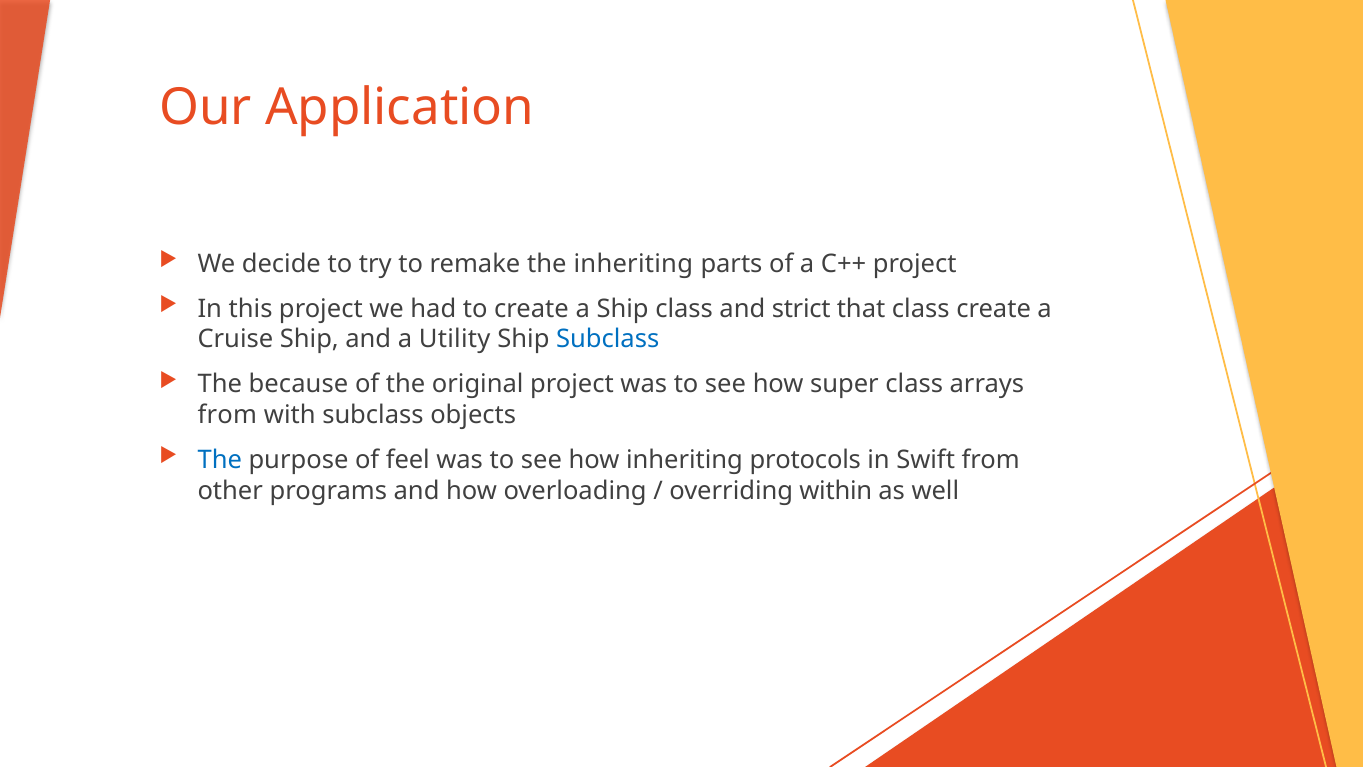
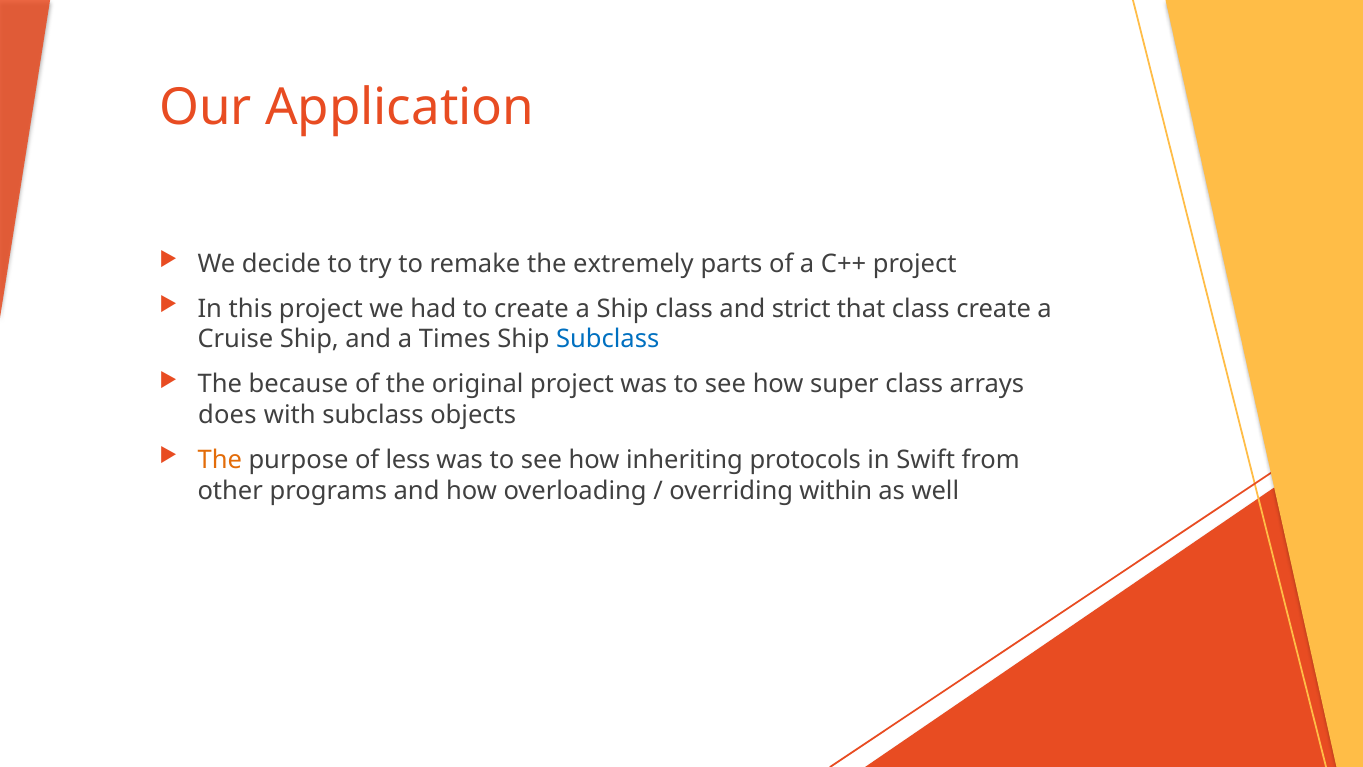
the inheriting: inheriting -> extremely (633, 264)
Utility: Utility -> Times (455, 339)
from: from -> does (227, 415)
The colour: blue -> orange (220, 460)
feel: feel -> less (408, 460)
